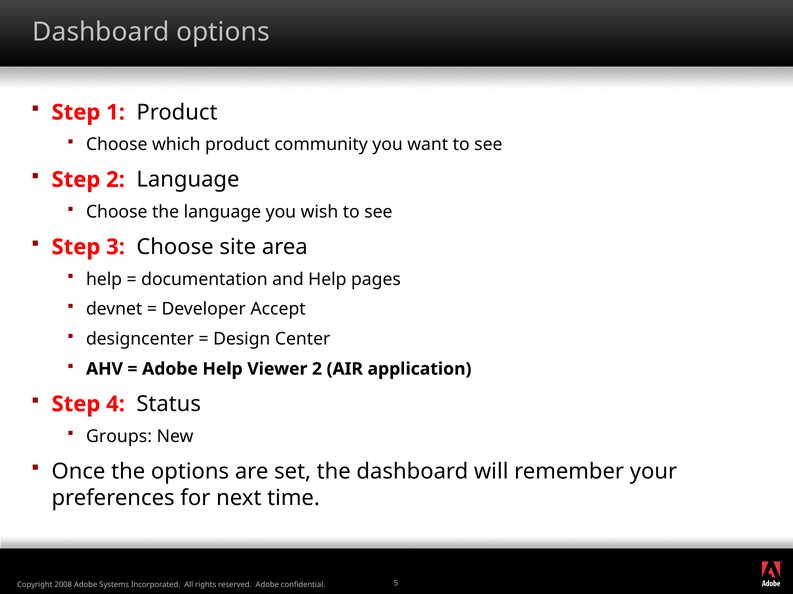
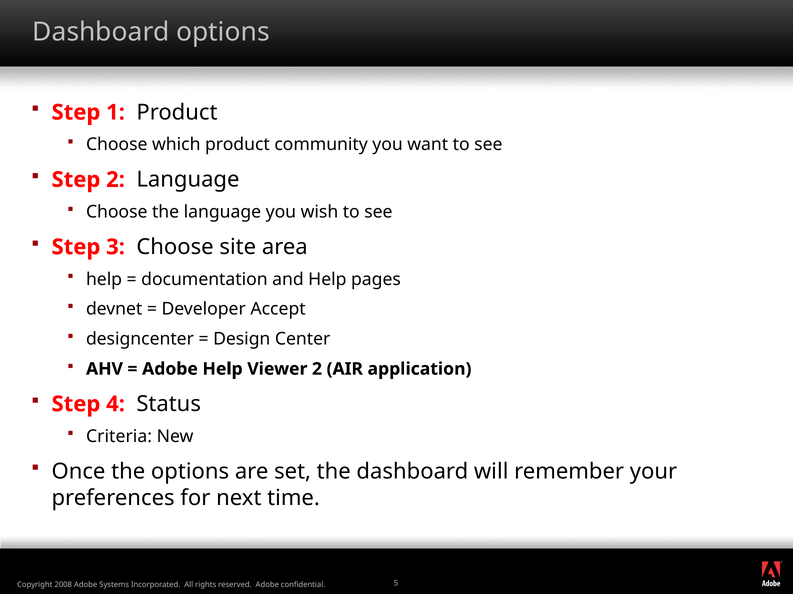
Groups: Groups -> Criteria (119, 437)
